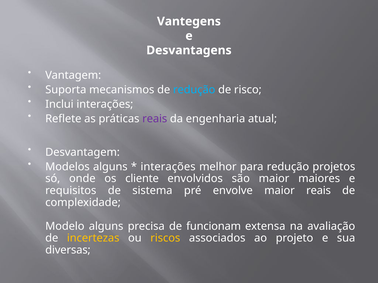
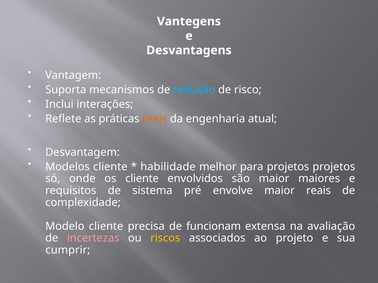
reais colour: purple -> orange (155, 119)
Modelos alguns: alguns -> cliente (110, 167)
interações: interações -> habilidade (168, 167)
para redução: redução -> projetos (288, 167)
Modelo alguns: alguns -> cliente (106, 227)
incertezas colour: yellow -> pink (93, 238)
diversas: diversas -> cumprir (68, 250)
